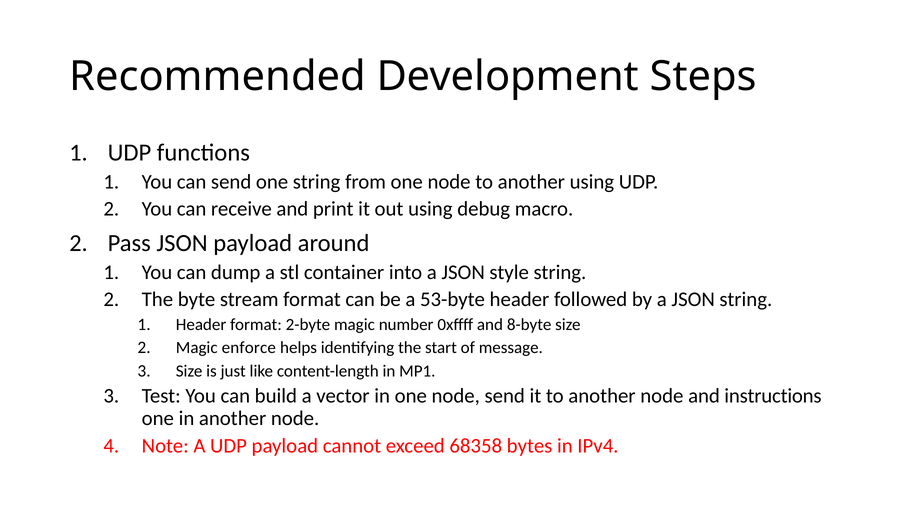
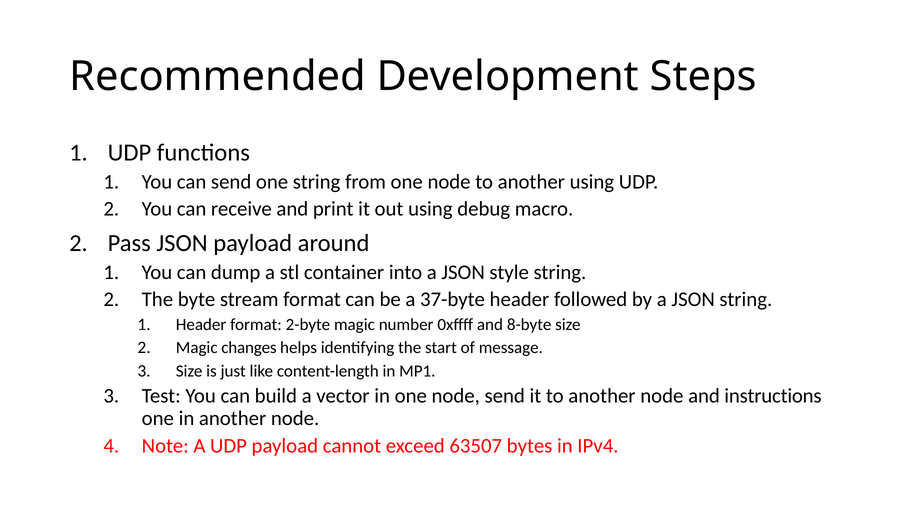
53-byte: 53-byte -> 37-byte (453, 300)
enforce: enforce -> changes (249, 348)
68358: 68358 -> 63507 (476, 446)
